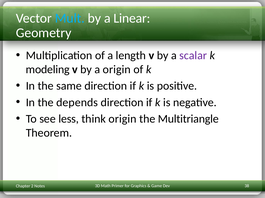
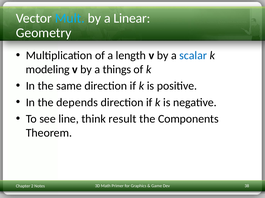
scalar colour: purple -> blue (193, 56)
a origin: origin -> things (117, 70)
less: less -> line (69, 119)
think origin: origin -> result (123, 119)
Multitriangle: Multitriangle -> Components (188, 119)
